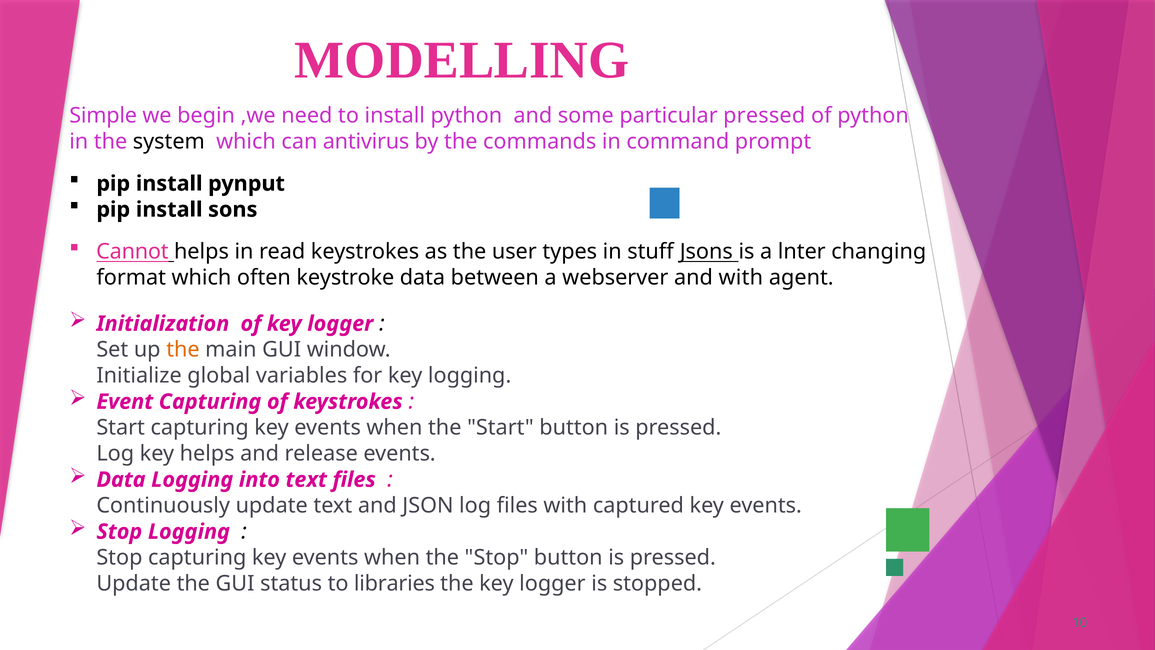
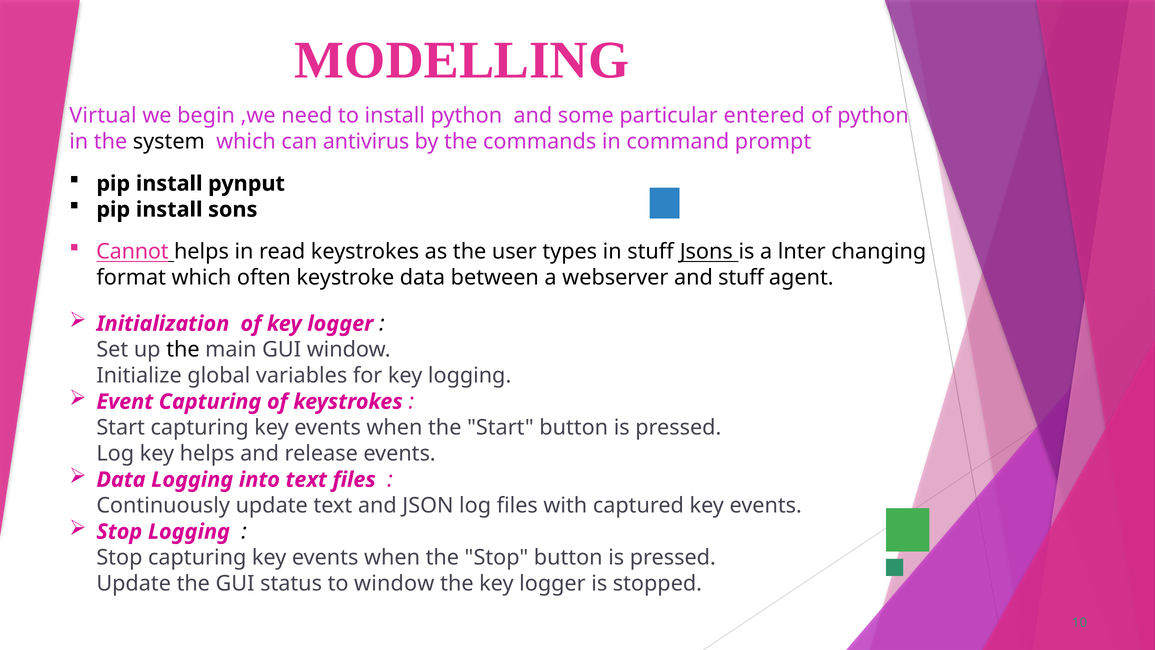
Simple: Simple -> Virtual (103, 116)
particular pressed: pressed -> entered (764, 116)
and with: with -> stuff (741, 277)
the colour: orange -> black (183, 350)
to libraries: libraries -> window (394, 583)
